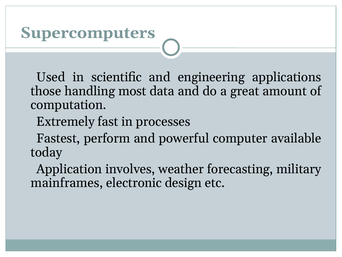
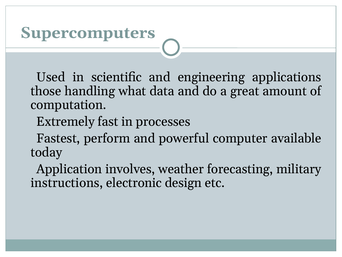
most: most -> what (132, 91)
mainframes: mainframes -> instructions (67, 183)
